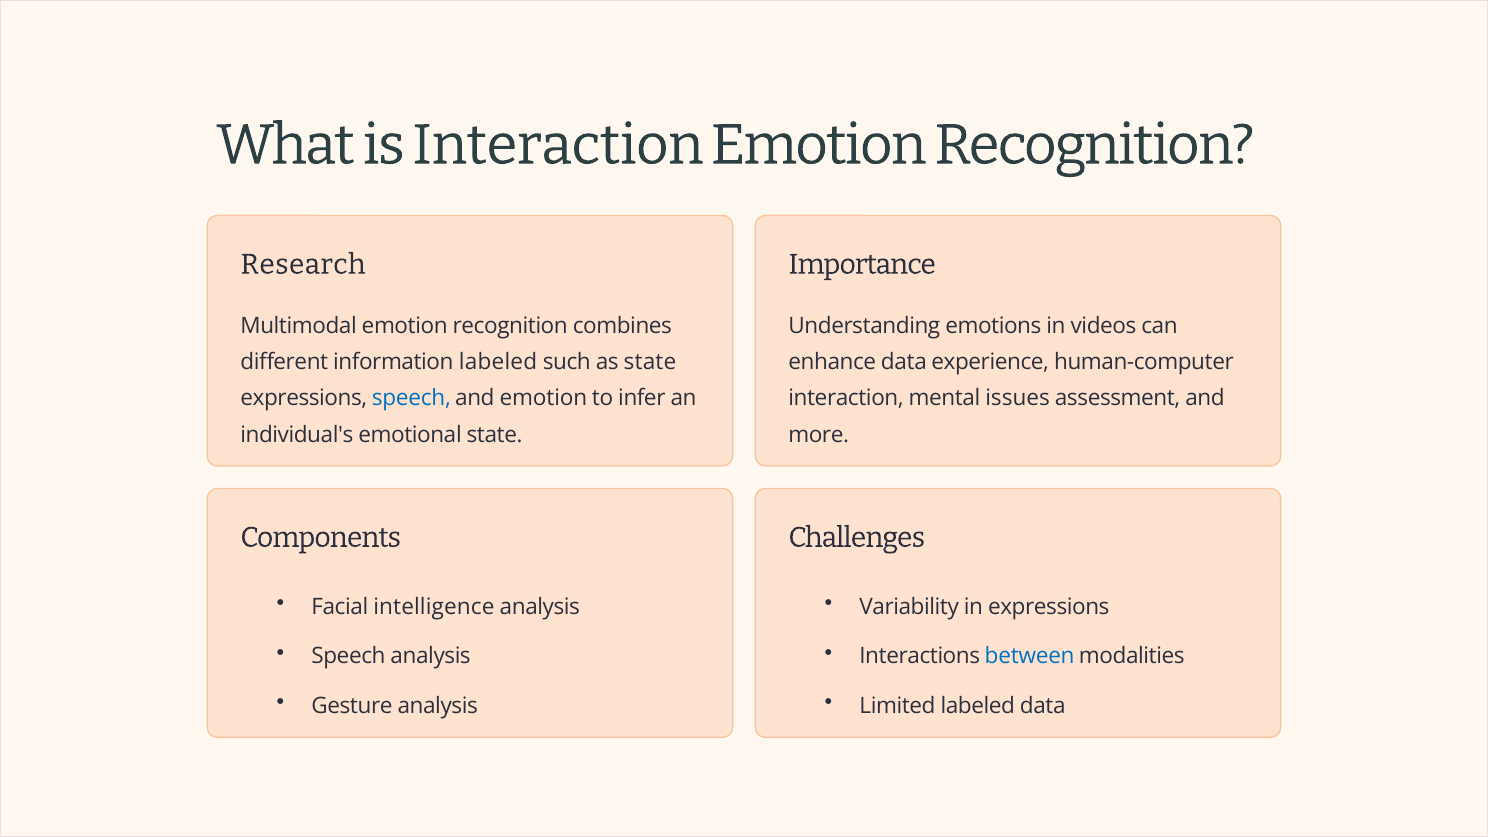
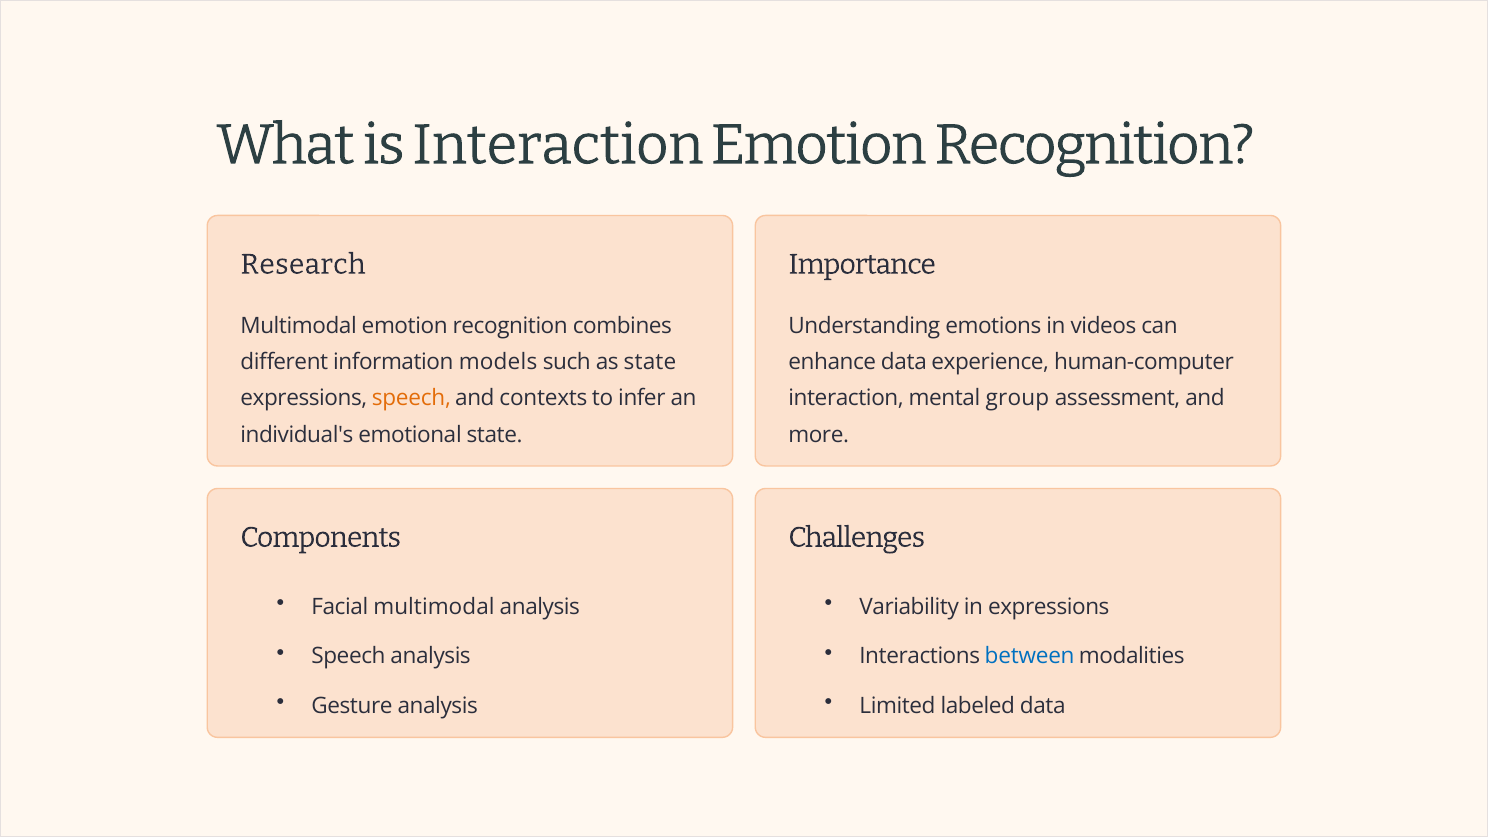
information labeled: labeled -> models (498, 362)
speech colour: blue -> orange (411, 398)
and emotion: emotion -> contexts (543, 398)
issues: issues -> group (1017, 398)
Facial intelligence: intelligence -> multimodal (434, 607)
